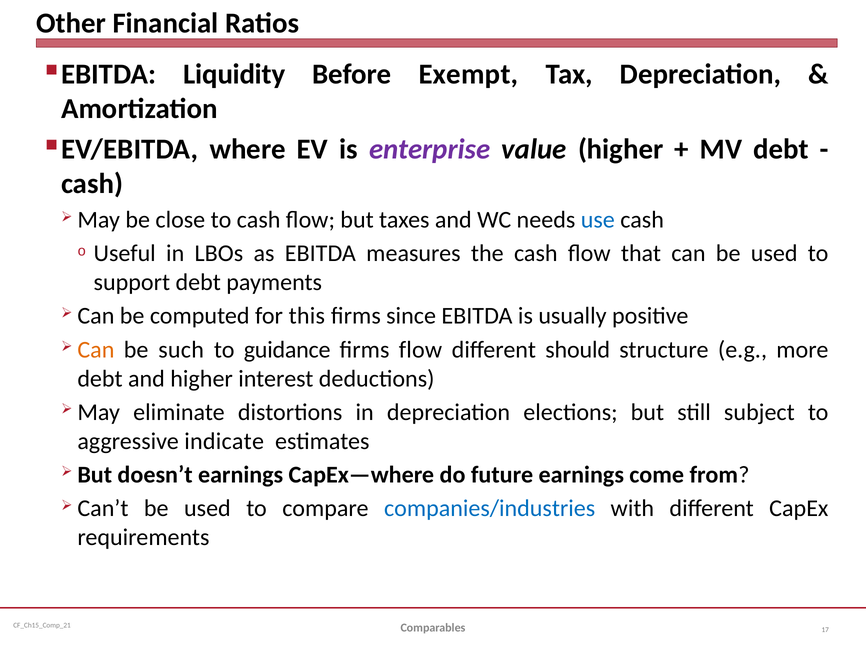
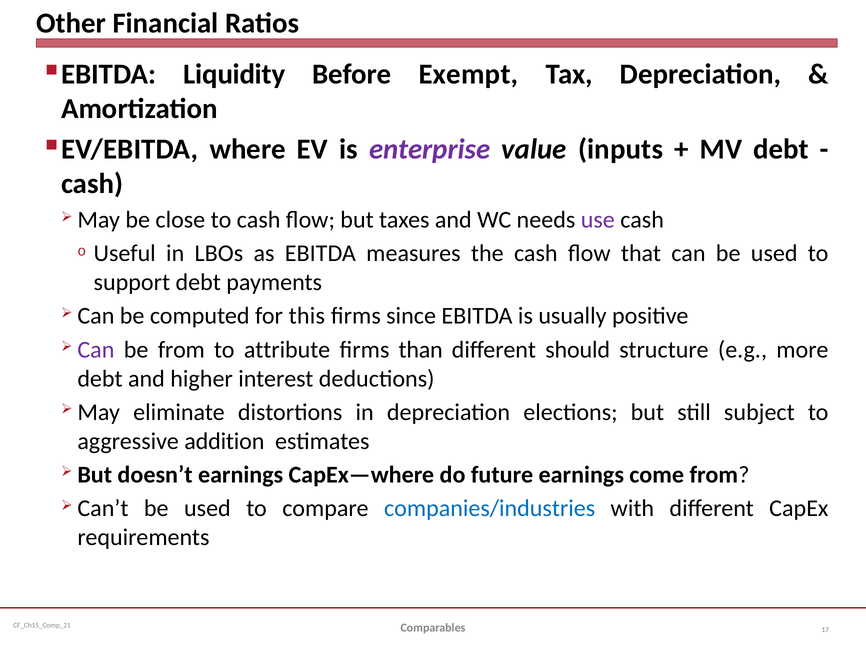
value higher: higher -> inputs (621, 149)
use colour: blue -> purple (598, 220)
Can colour: orange -> purple (96, 350)
be such: such -> from (181, 350)
guidance: guidance -> attribute (287, 350)
firms flow: flow -> than (421, 350)
indicate: indicate -> addition (224, 441)
